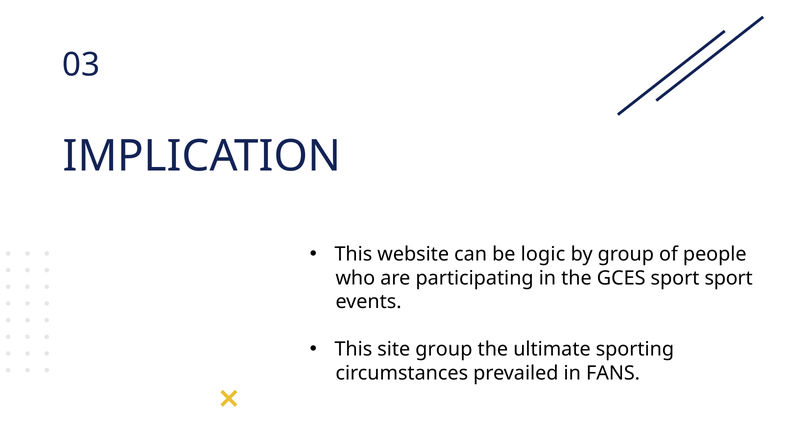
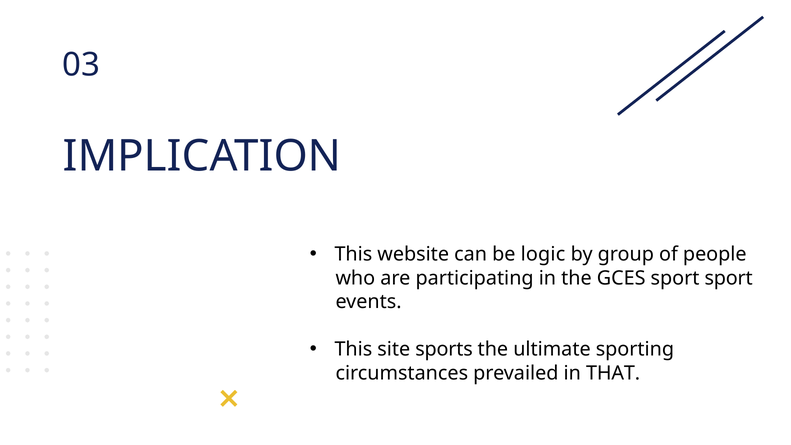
site group: group -> sports (444, 349)
FANS: FANS -> THAT (613, 373)
